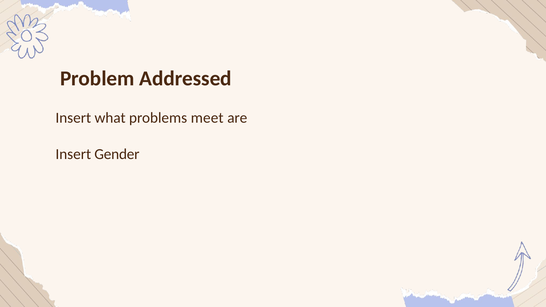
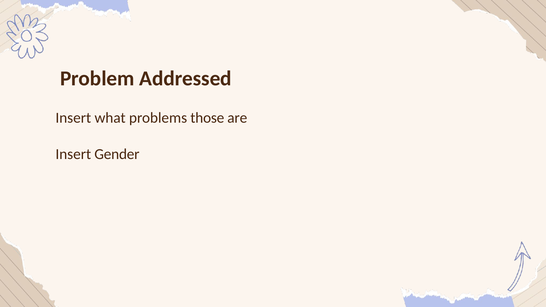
meet: meet -> those (207, 118)
